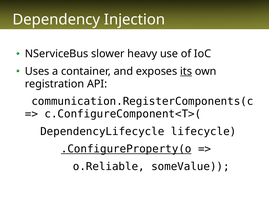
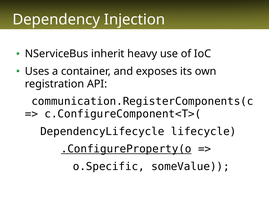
slower: slower -> inherit (108, 54)
its underline: present -> none (186, 71)
o.Reliable: o.Reliable -> o.Specific (109, 166)
